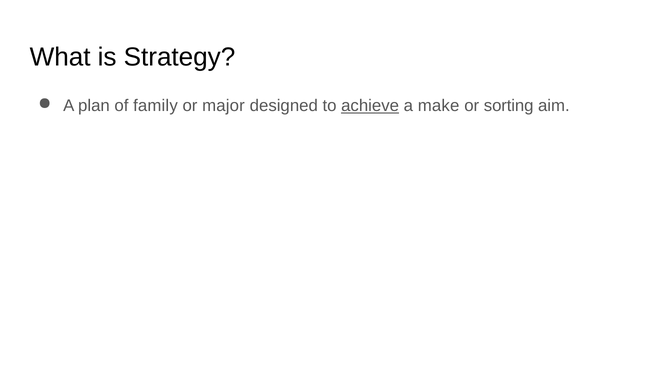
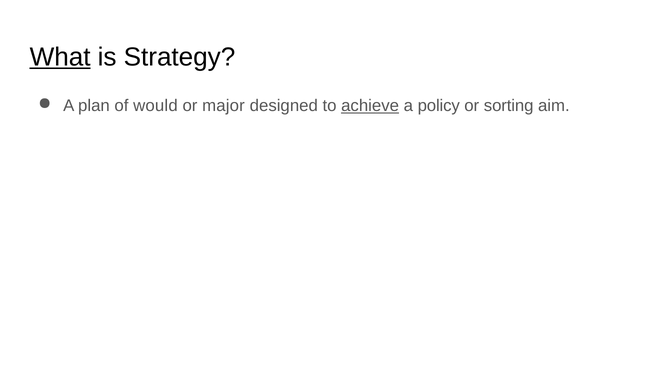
What underline: none -> present (60, 57)
family: family -> would (155, 106)
make: make -> policy (439, 106)
